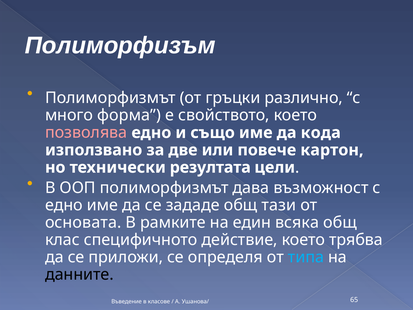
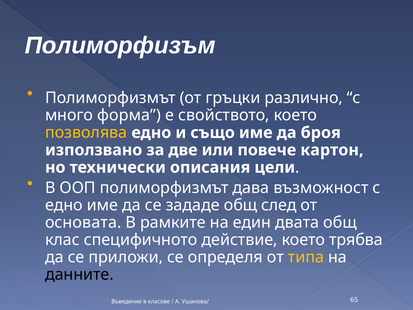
позволява colour: pink -> yellow (86, 133)
кода: кода -> броя (321, 133)
резултата: резултата -> описания (210, 167)
тази: тази -> след (279, 205)
всяка: всяка -> двата (297, 222)
типа colour: light blue -> yellow (306, 257)
